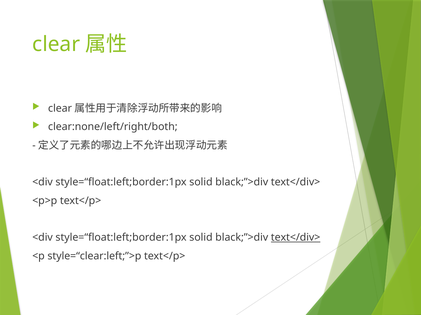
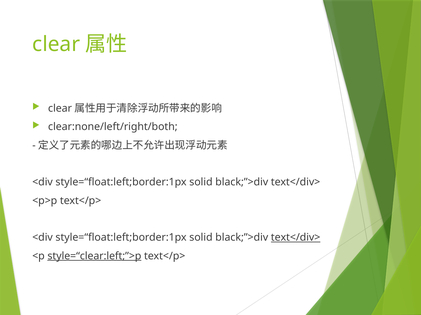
style=“clear:left;”>p underline: none -> present (94, 256)
